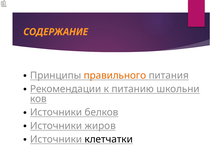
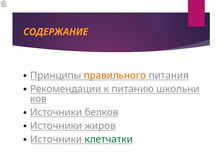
клетчатки colour: black -> green (109, 139)
